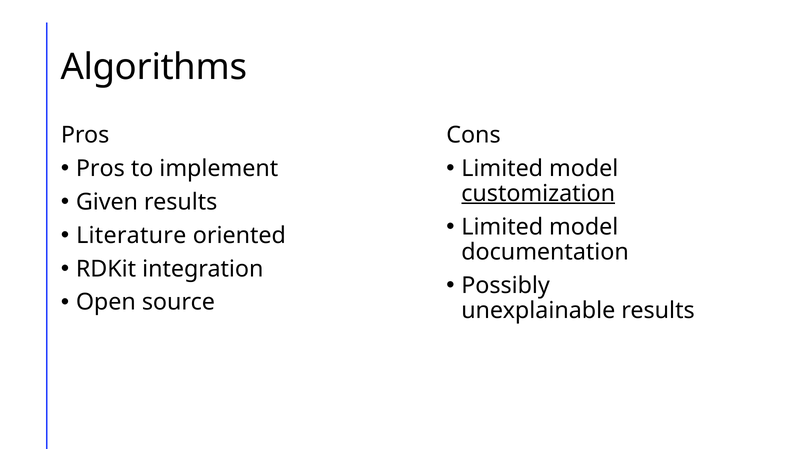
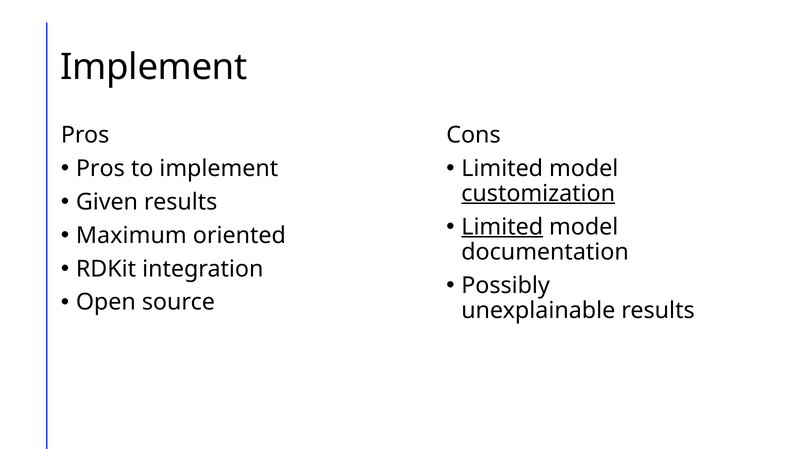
Algorithms: Algorithms -> Implement (154, 67)
Limited underline: none -> present (502, 227)
Literature: Literature -> Maximum (131, 236)
